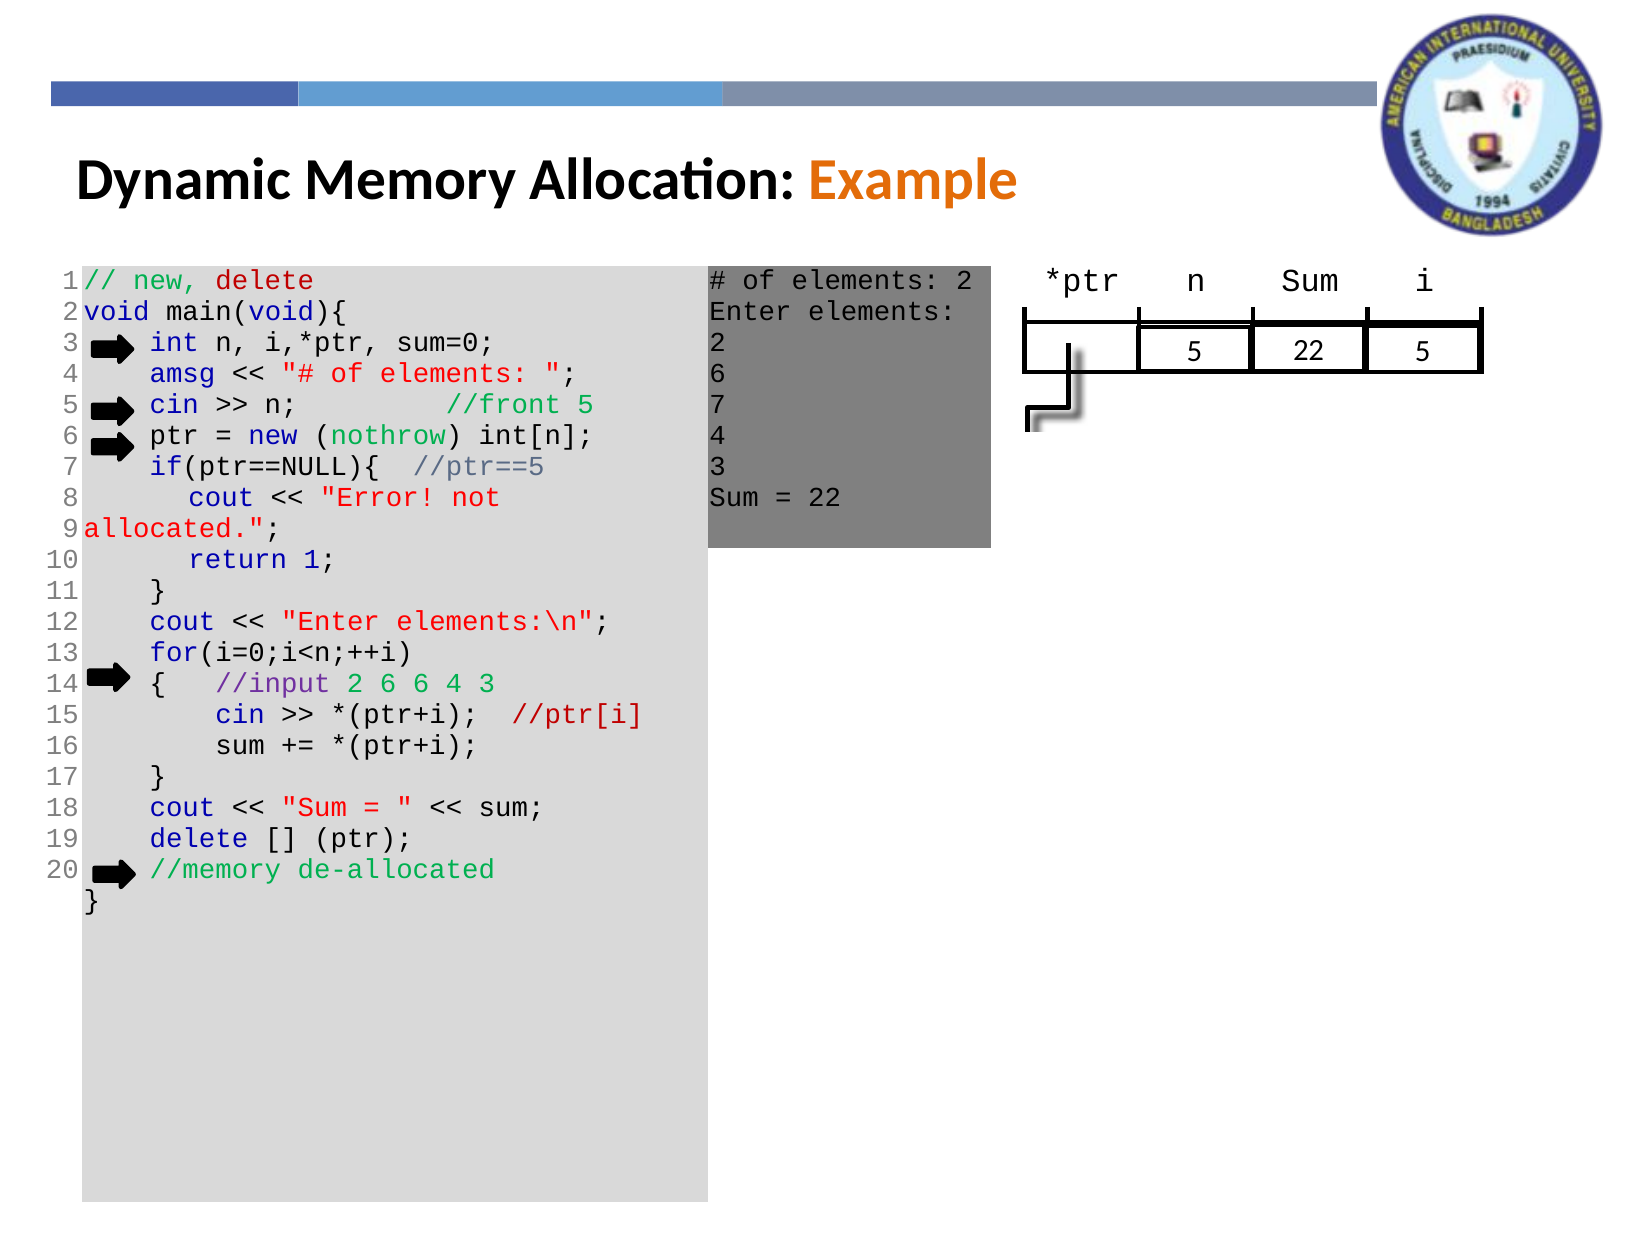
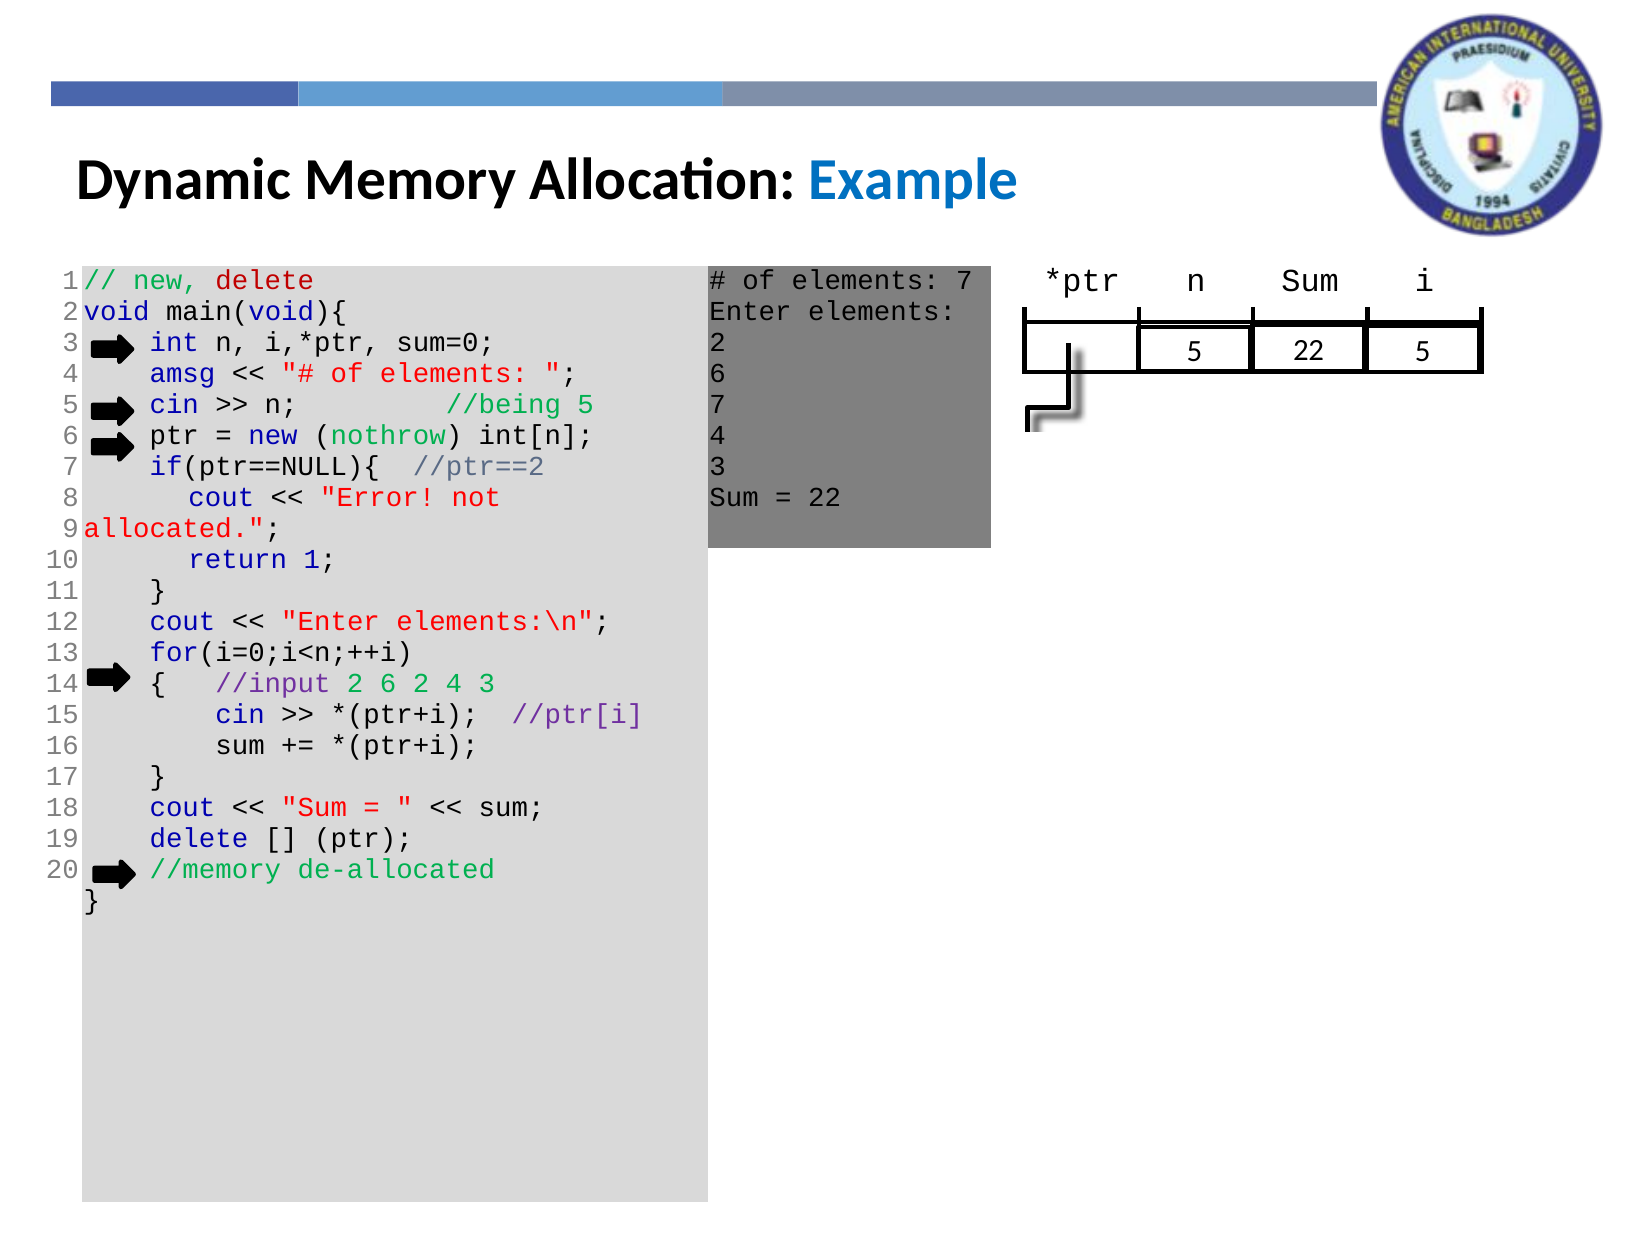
Example colour: orange -> blue (914, 180)
of elements 2: 2 -> 7 (964, 280)
//front: //front -> //being (503, 404)
//ptr==5: //ptr==5 -> //ptr==2 (479, 466)
6 6: 6 -> 2 (421, 683)
//ptr[i colour: red -> purple (577, 714)
